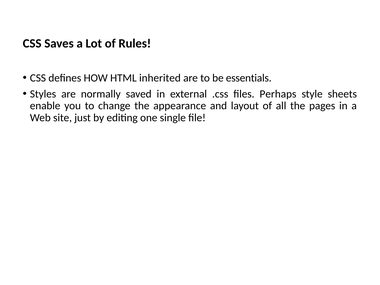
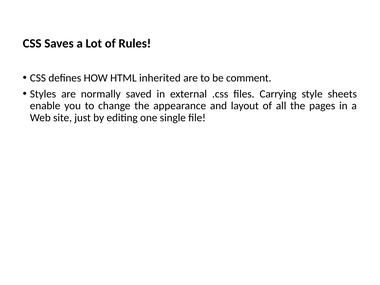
essentials: essentials -> comment (249, 78)
Perhaps: Perhaps -> Carrying (278, 94)
